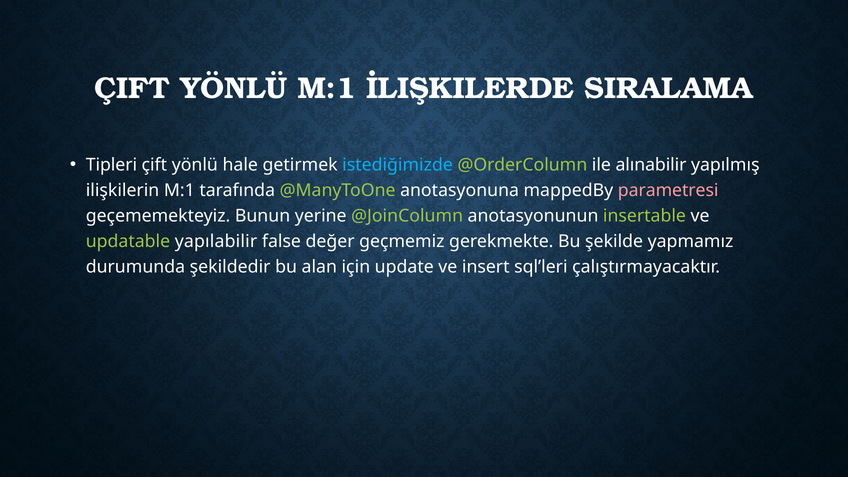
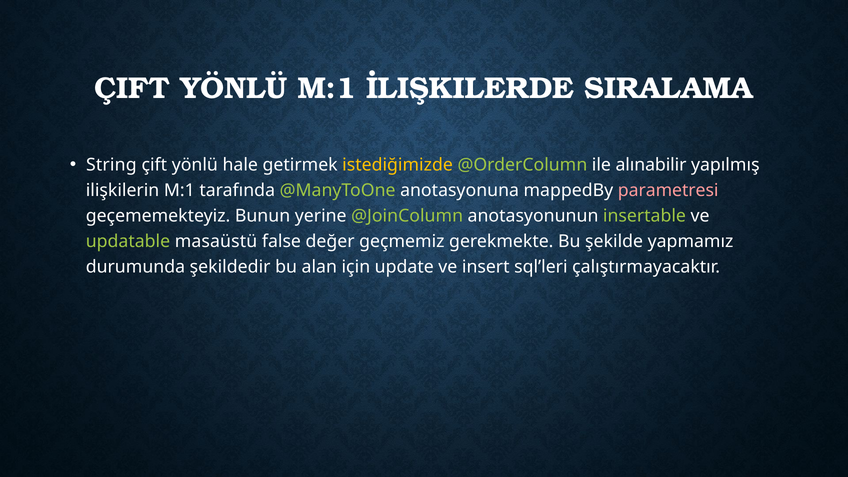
Tipleri: Tipleri -> String (111, 165)
istediğimizde colour: light blue -> yellow (398, 165)
yapılabilir: yapılabilir -> masaüstü (216, 241)
